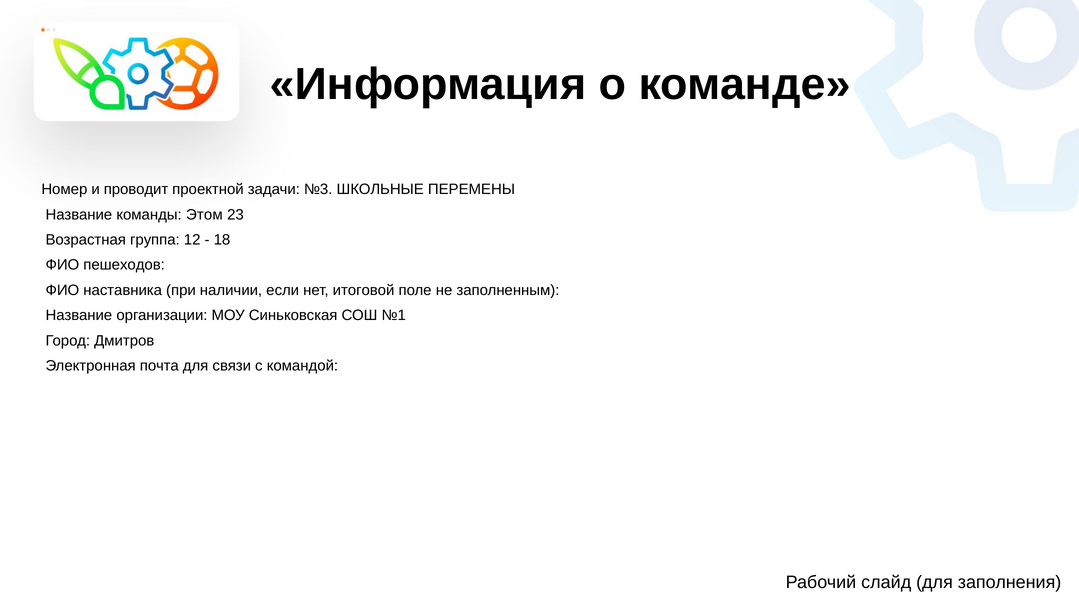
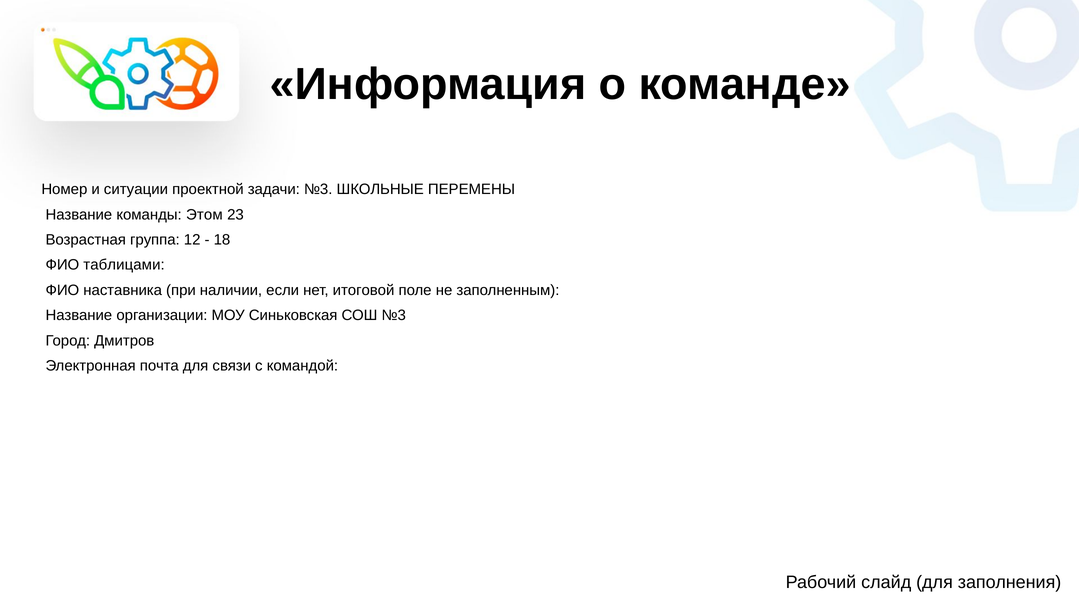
проводит: проводит -> ситуации (136, 189)
пешеходов: пешеходов -> таблицами (124, 265)
СОШ №1: №1 -> №3 (394, 315)
